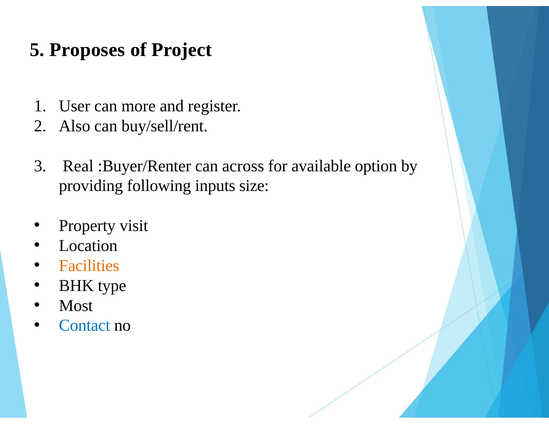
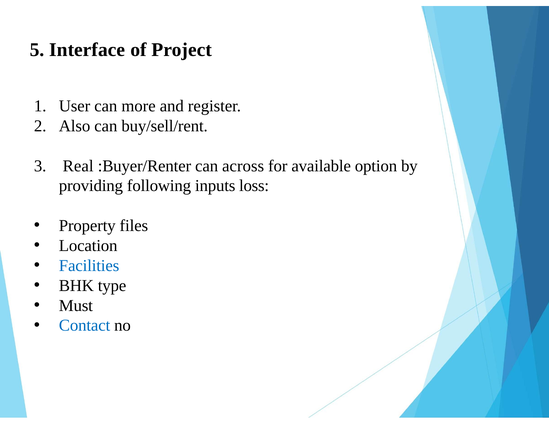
Proposes: Proposes -> Interface (87, 50)
size: size -> loss (254, 186)
visit: visit -> files (134, 226)
Facilities colour: orange -> blue (89, 266)
Most: Most -> Must (76, 306)
